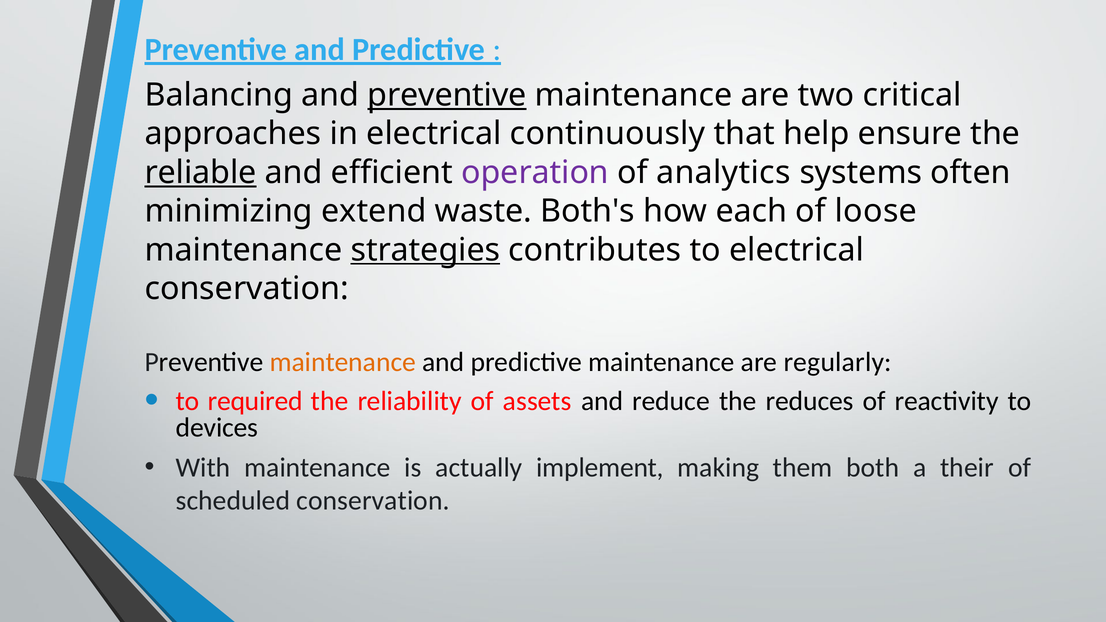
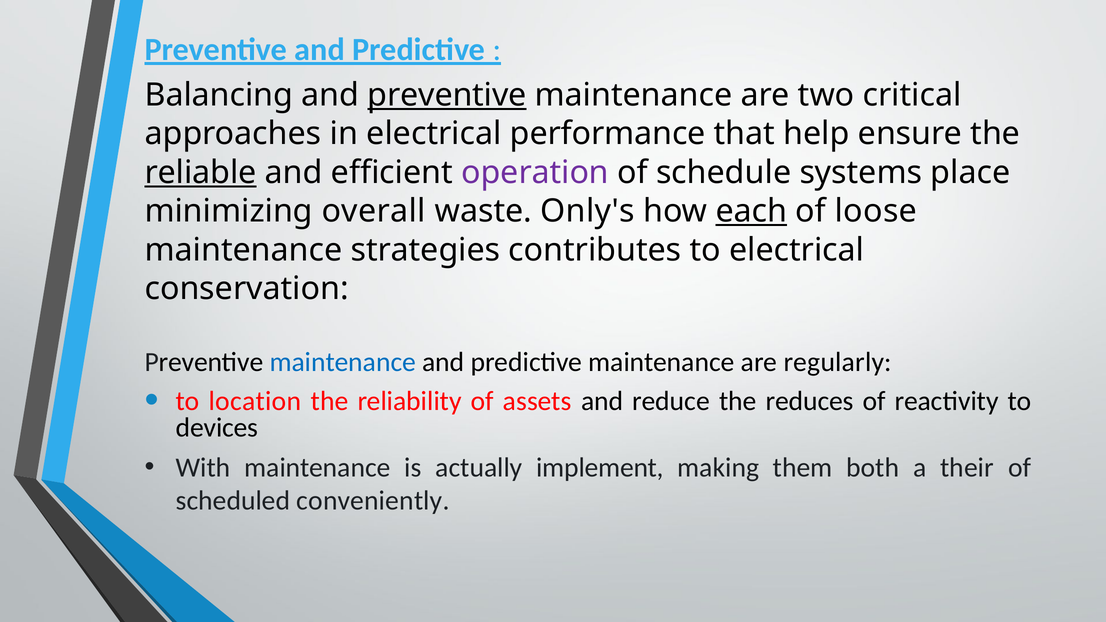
continuously: continuously -> performance (608, 134)
analytics: analytics -> schedule (724, 172)
often: often -> place (970, 172)
extend: extend -> overall (374, 211)
Both's: Both's -> Only's (587, 211)
each underline: none -> present (751, 211)
strategies underline: present -> none (425, 250)
maintenance colour: orange -> blue (343, 362)
required: required -> location (255, 401)
scheduled conservation: conservation -> conveniently (373, 501)
